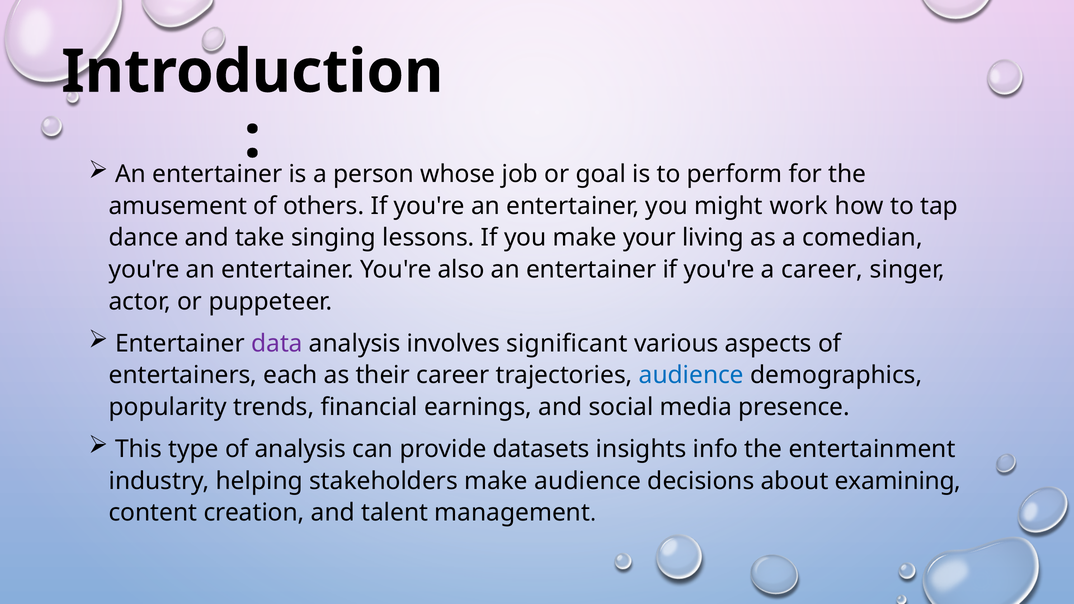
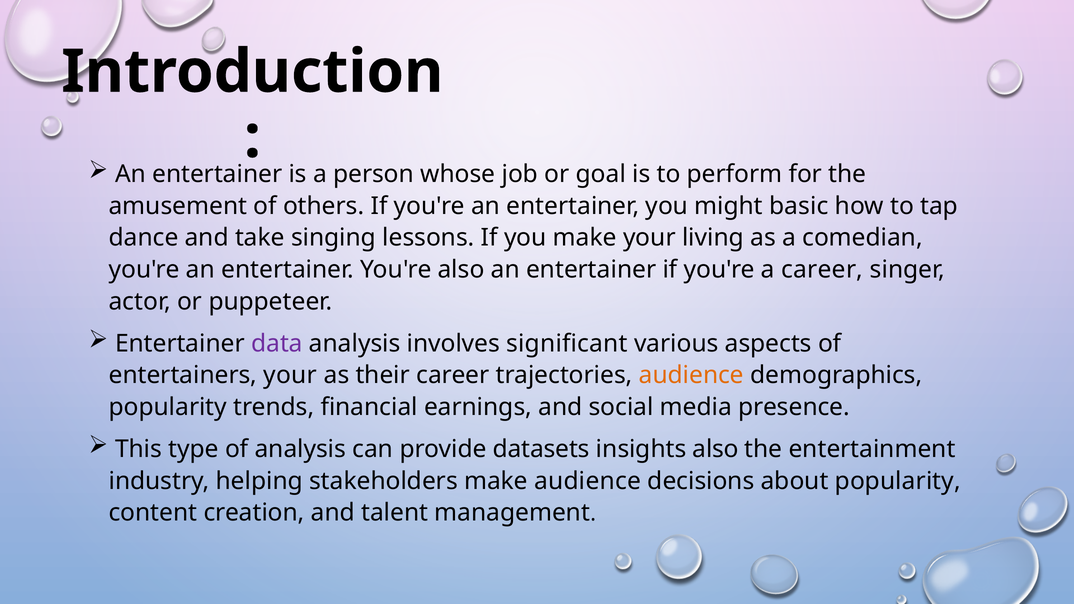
work: work -> basic (799, 206)
entertainers each: each -> your (290, 375)
audience colour: blue -> orange (691, 375)
insights info: info -> also (716, 449)
about examining: examining -> popularity (898, 481)
